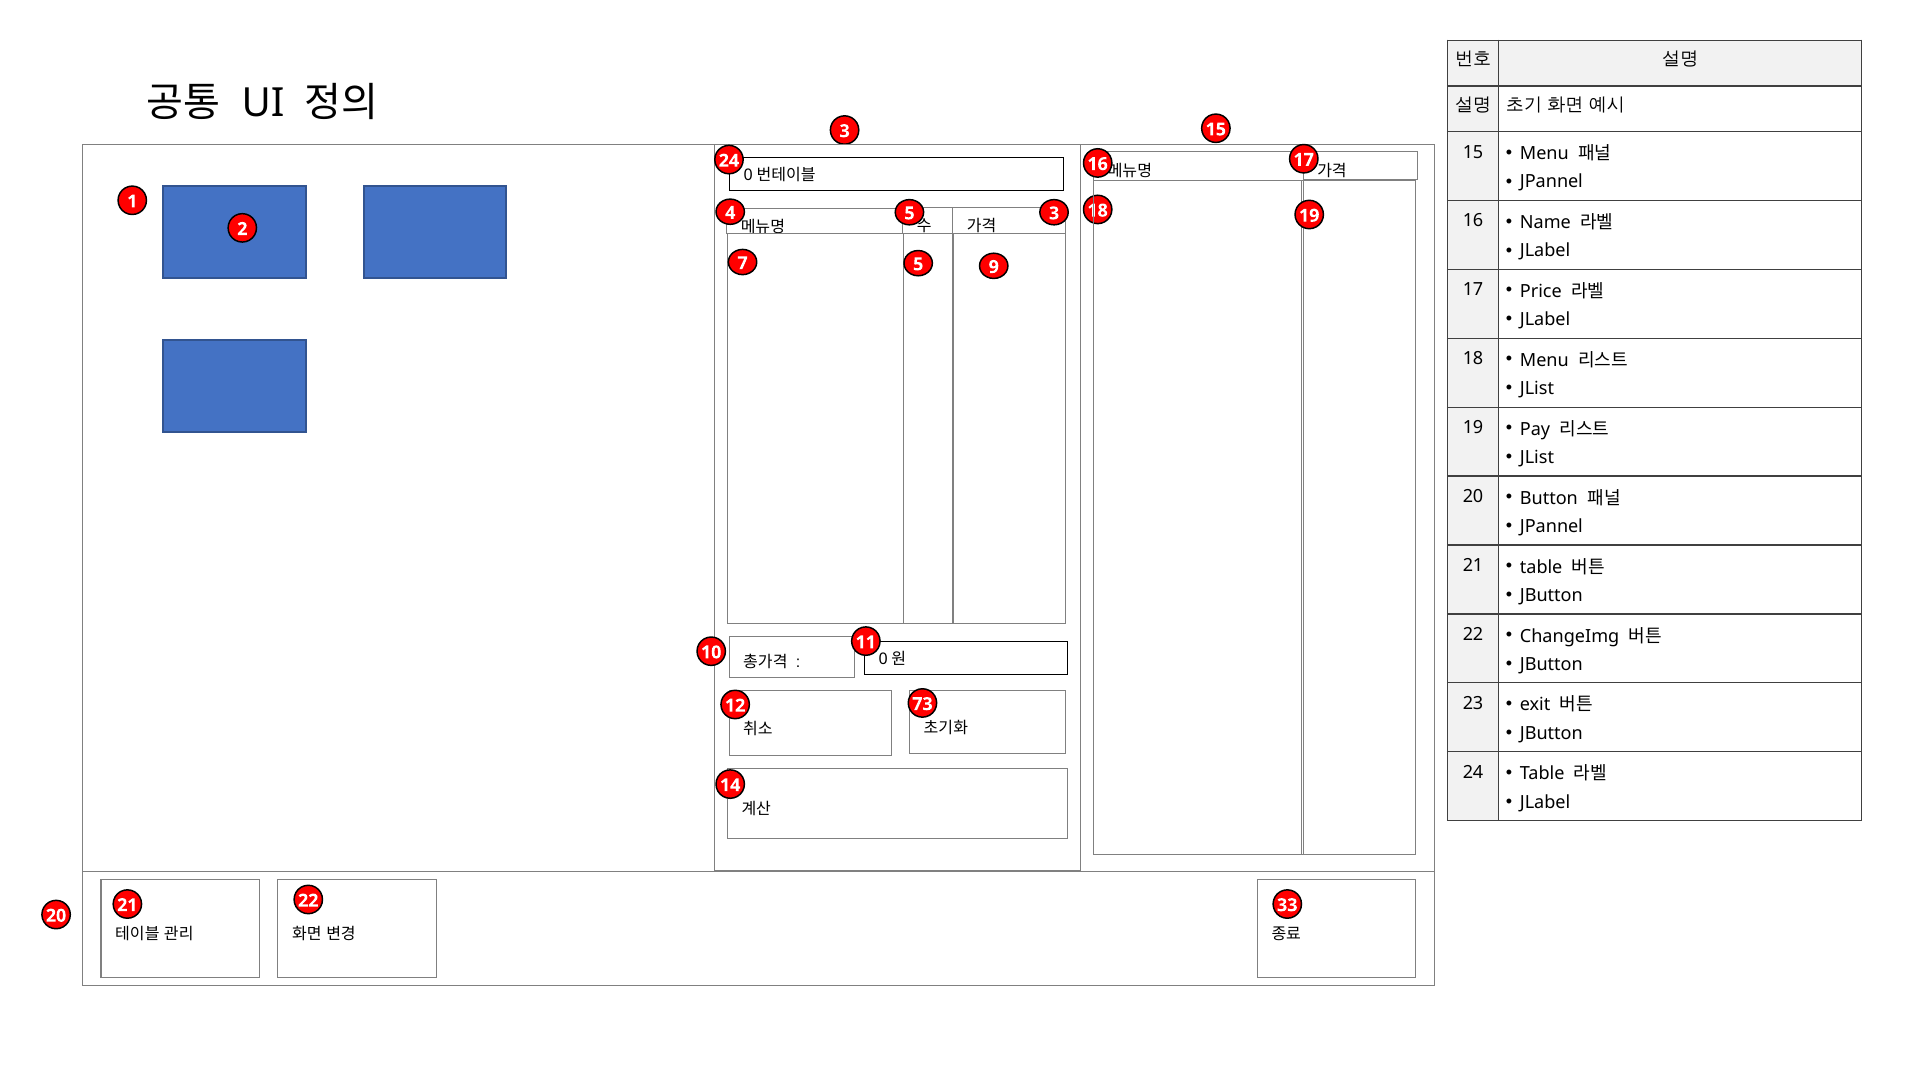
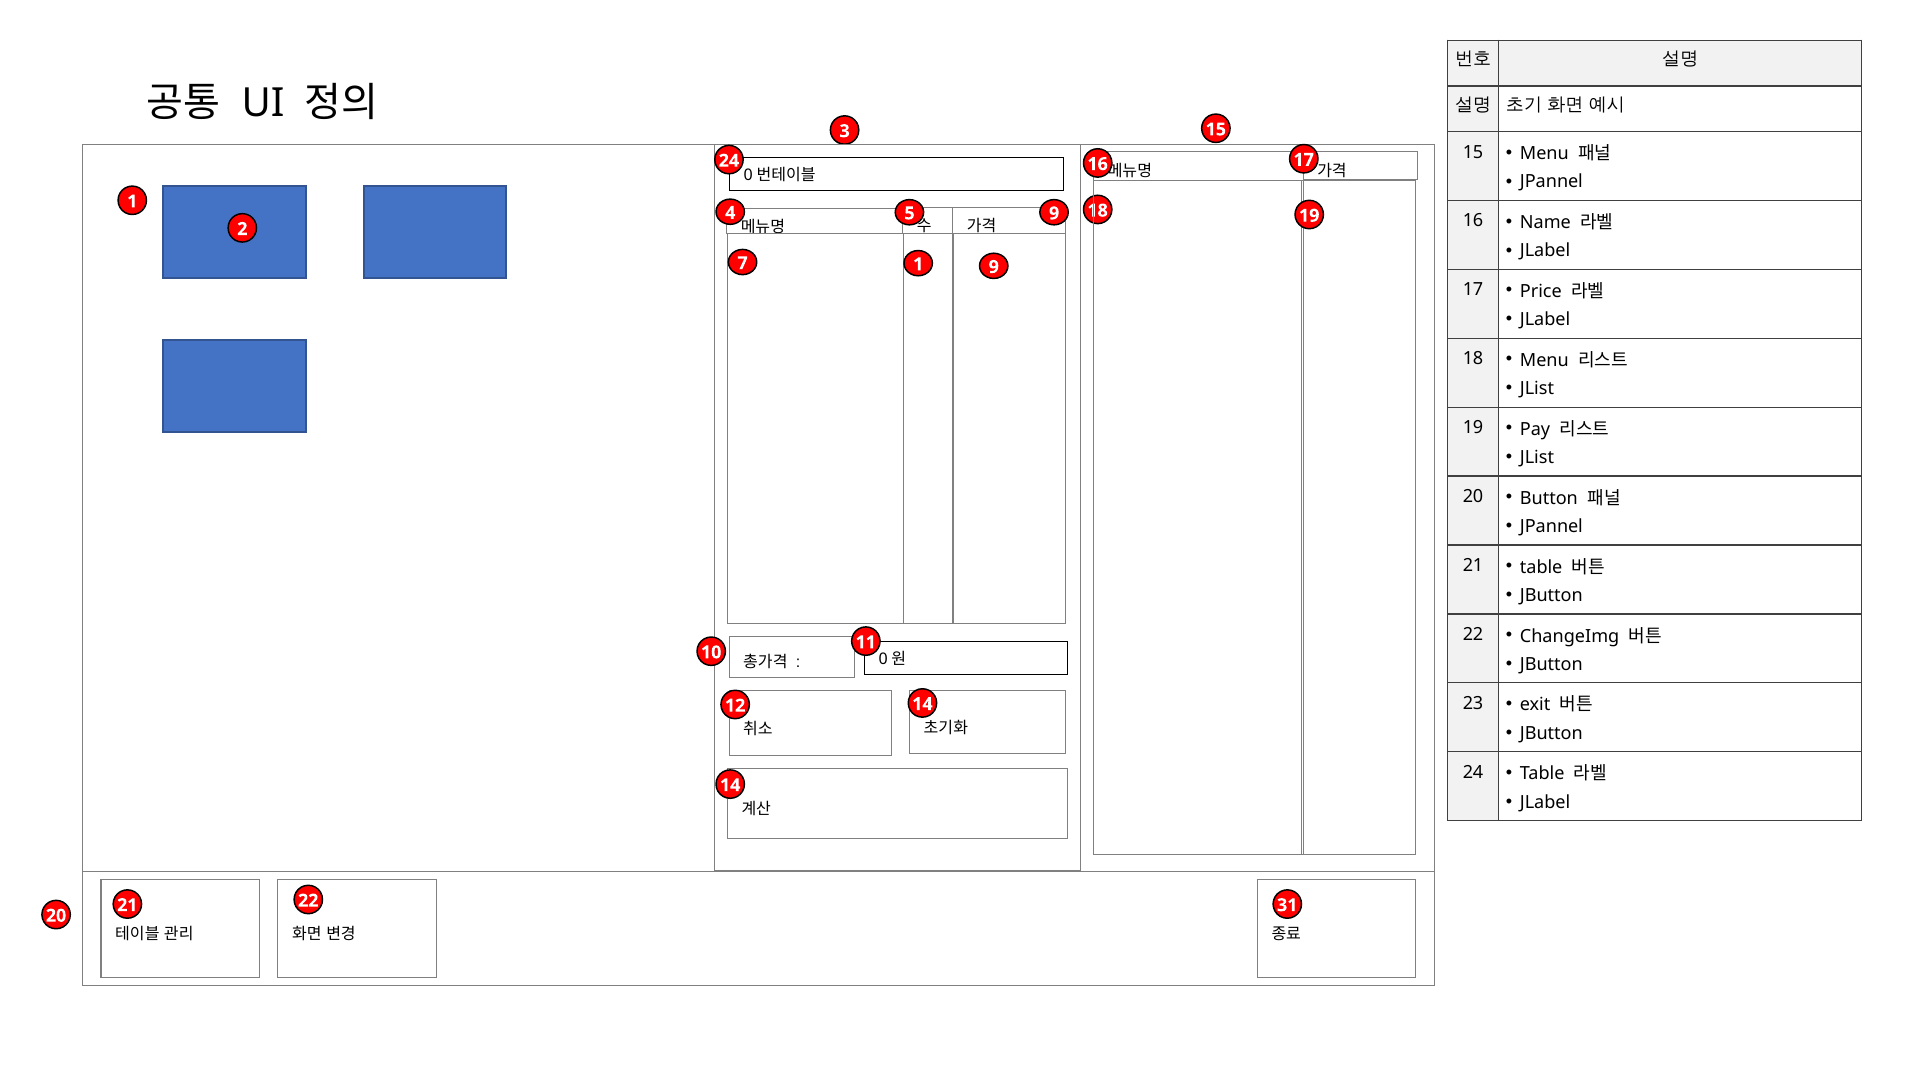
5 3: 3 -> 9 (1054, 213)
7 5: 5 -> 1 (918, 264)
12 73: 73 -> 14 (922, 704)
33: 33 -> 31 (1287, 905)
